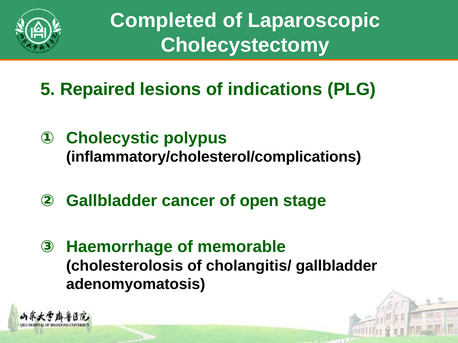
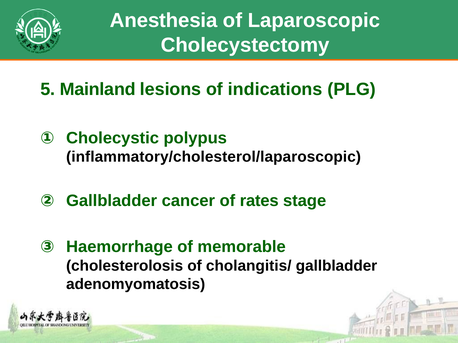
Completed: Completed -> Anesthesia (164, 21)
Repaired: Repaired -> Mainland (98, 89)
inflammatory/cholesterol/complications: inflammatory/cholesterol/complications -> inflammatory/cholesterol/laparoscopic (214, 157)
open: open -> rates (259, 201)
